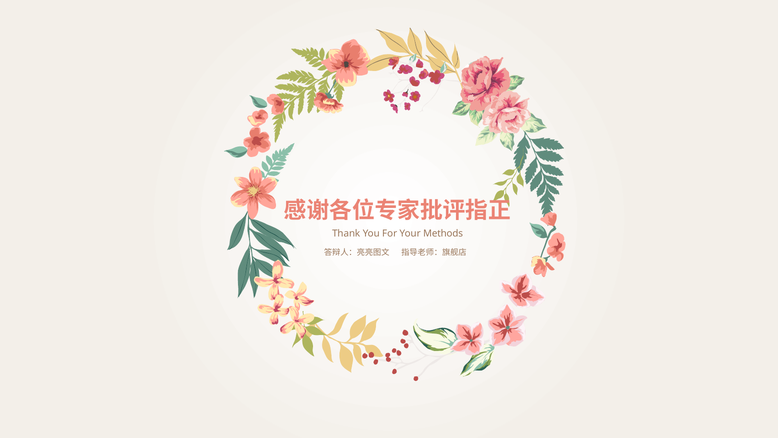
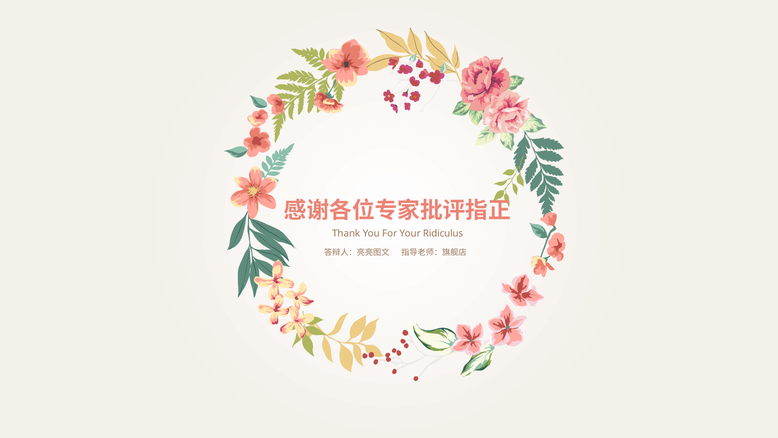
Methods: Methods -> Ridiculus (443, 234)
